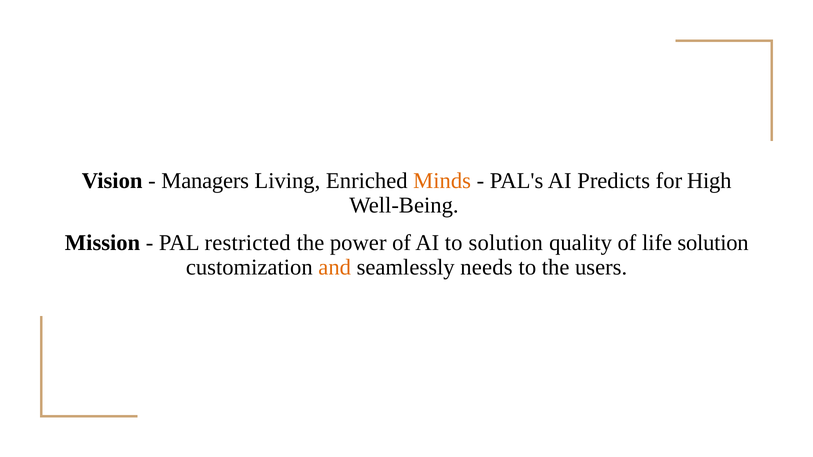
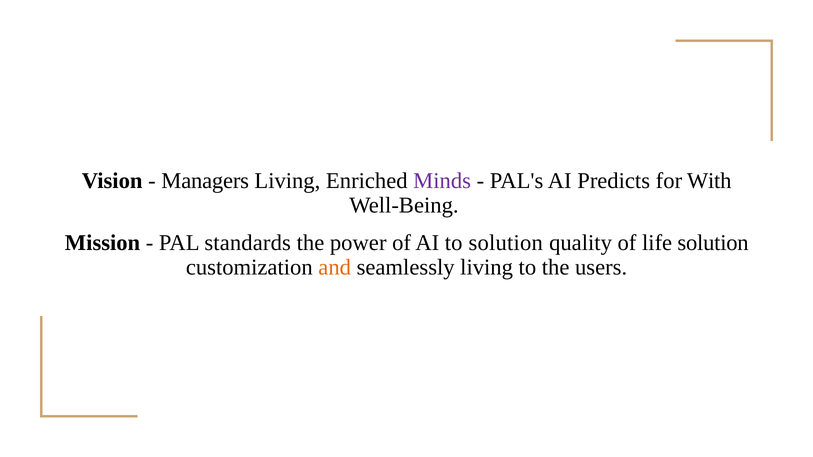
Minds colour: orange -> purple (442, 181)
High: High -> With (709, 181)
restricted: restricted -> standards (248, 243)
seamlessly needs: needs -> living (487, 268)
